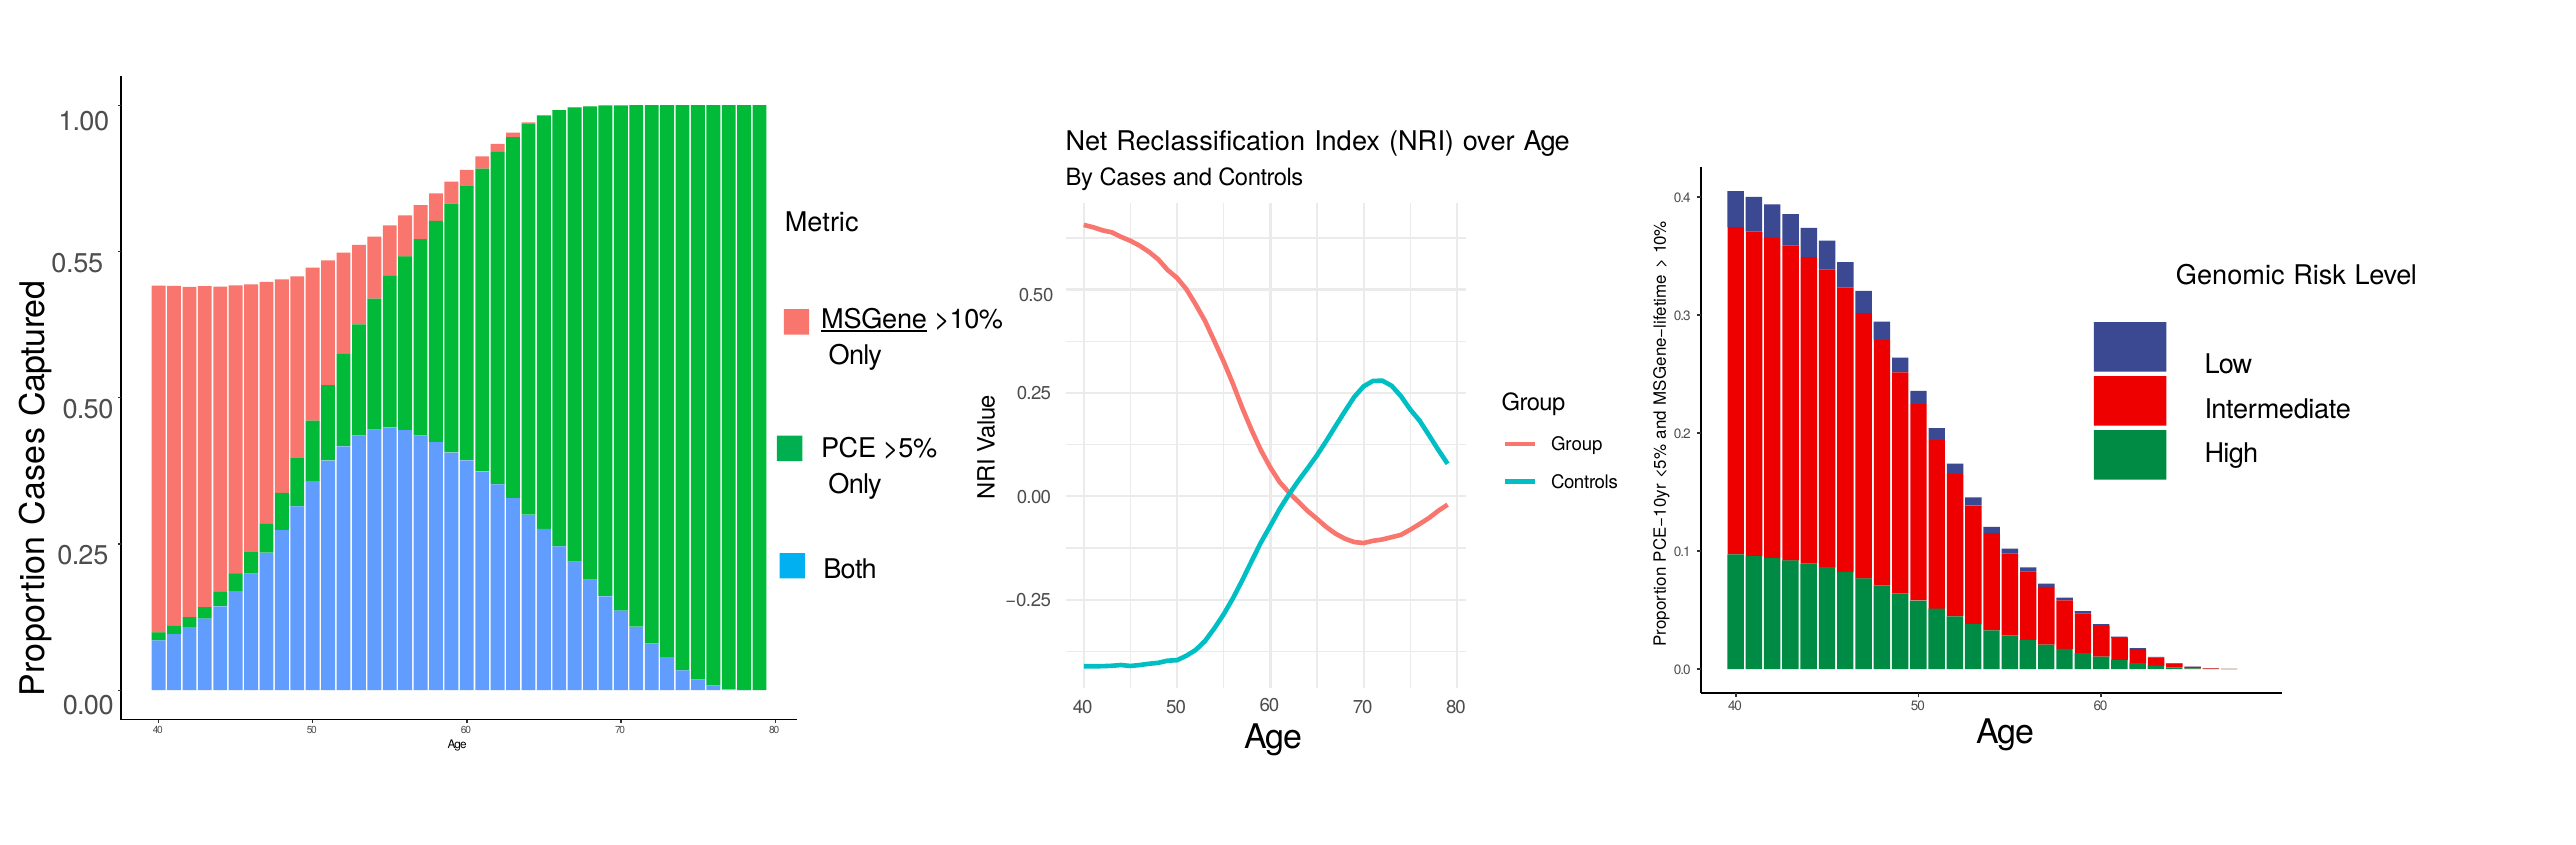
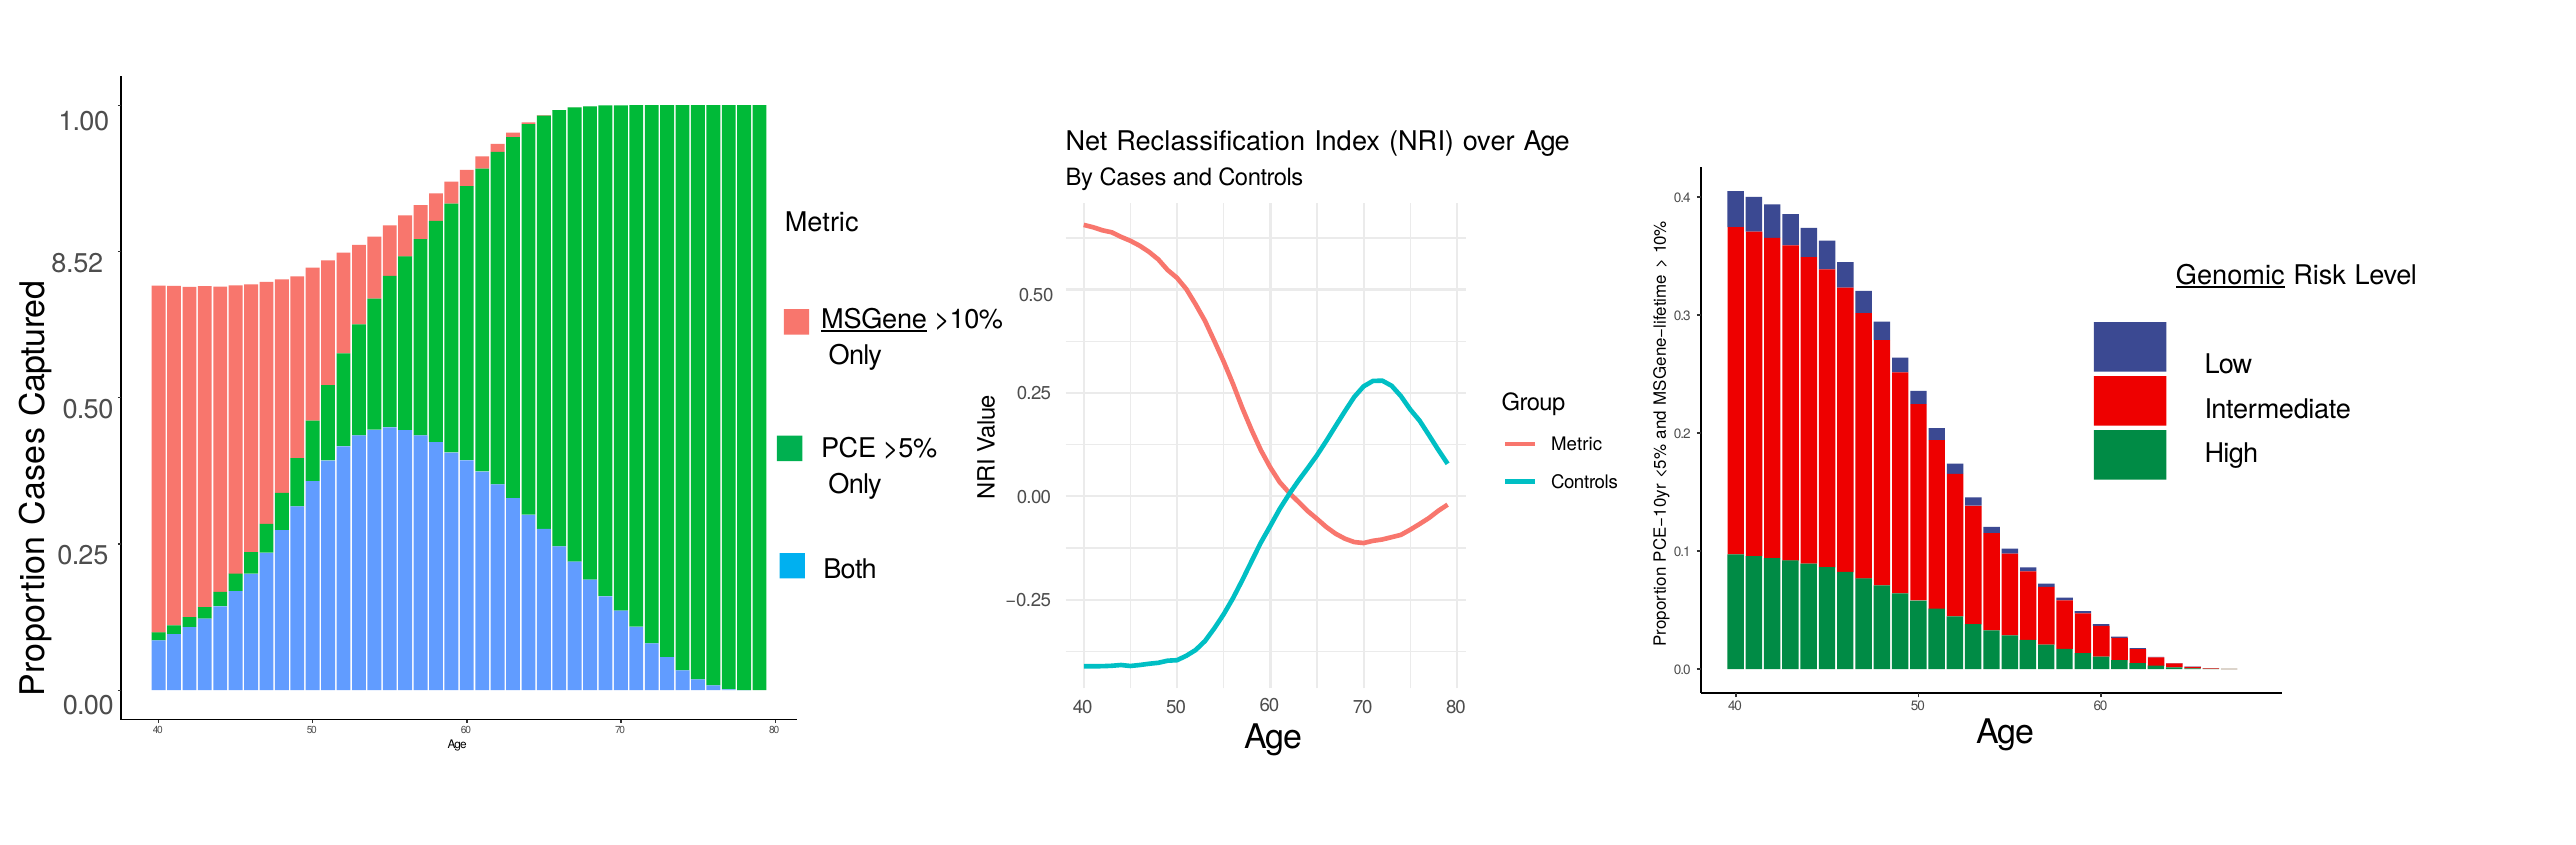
0.55: 0.55 -> 8.52 (77, 264)
Genomic underline: none -> present (2230, 275)
Group: Group -> Metric (1577, 445)
